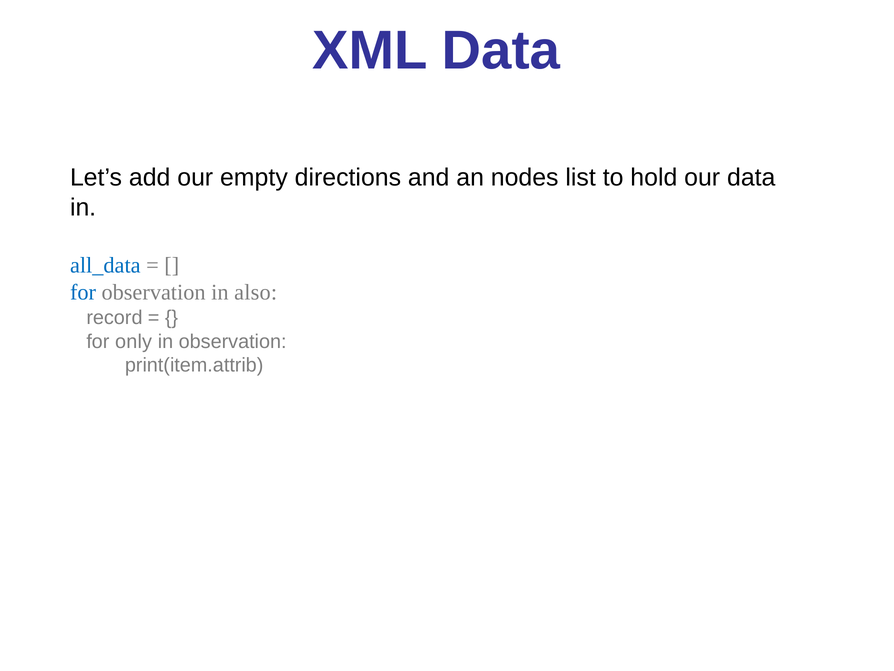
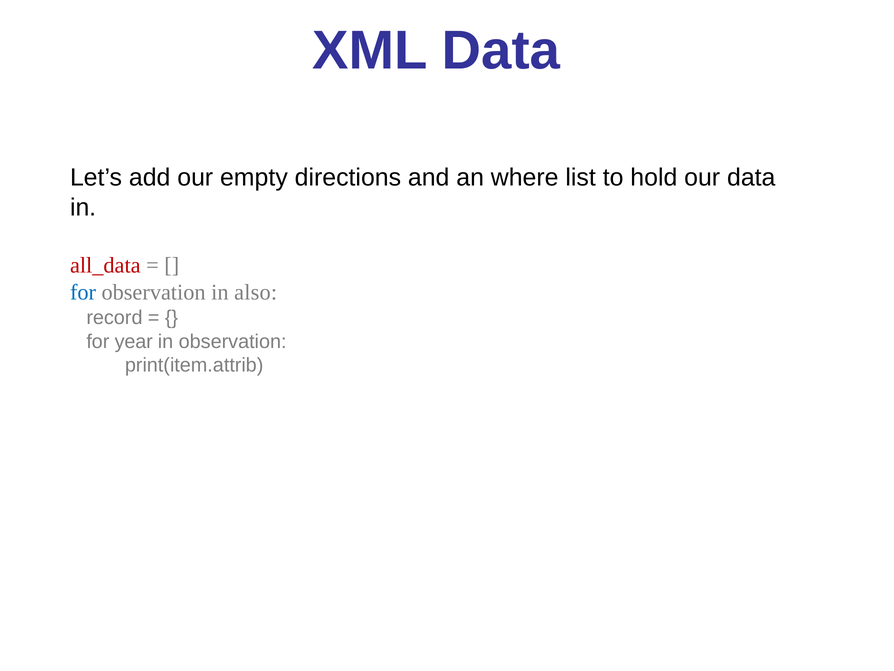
nodes: nodes -> where (525, 178)
all_data colour: blue -> red (105, 265)
only: only -> year (134, 341)
